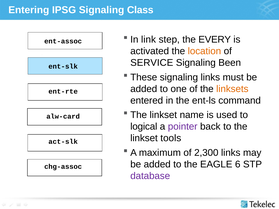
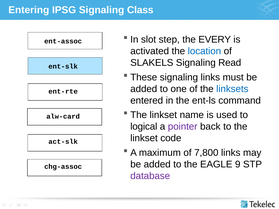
link: link -> slot (149, 40)
location colour: orange -> blue (204, 51)
SERVICE: SERVICE -> SLAKELS (152, 63)
Been: Been -> Read (230, 63)
linksets colour: orange -> blue (232, 89)
tools: tools -> code (171, 138)
2,300: 2,300 -> 7,800 (206, 153)
6: 6 -> 9 (238, 164)
